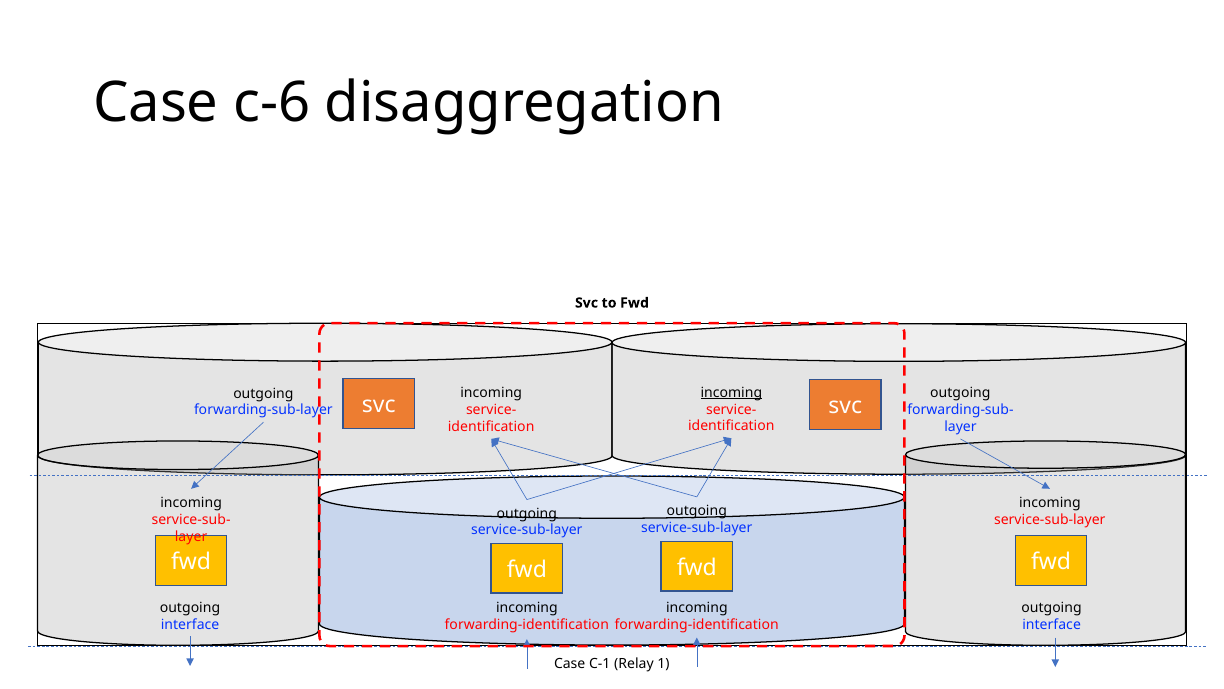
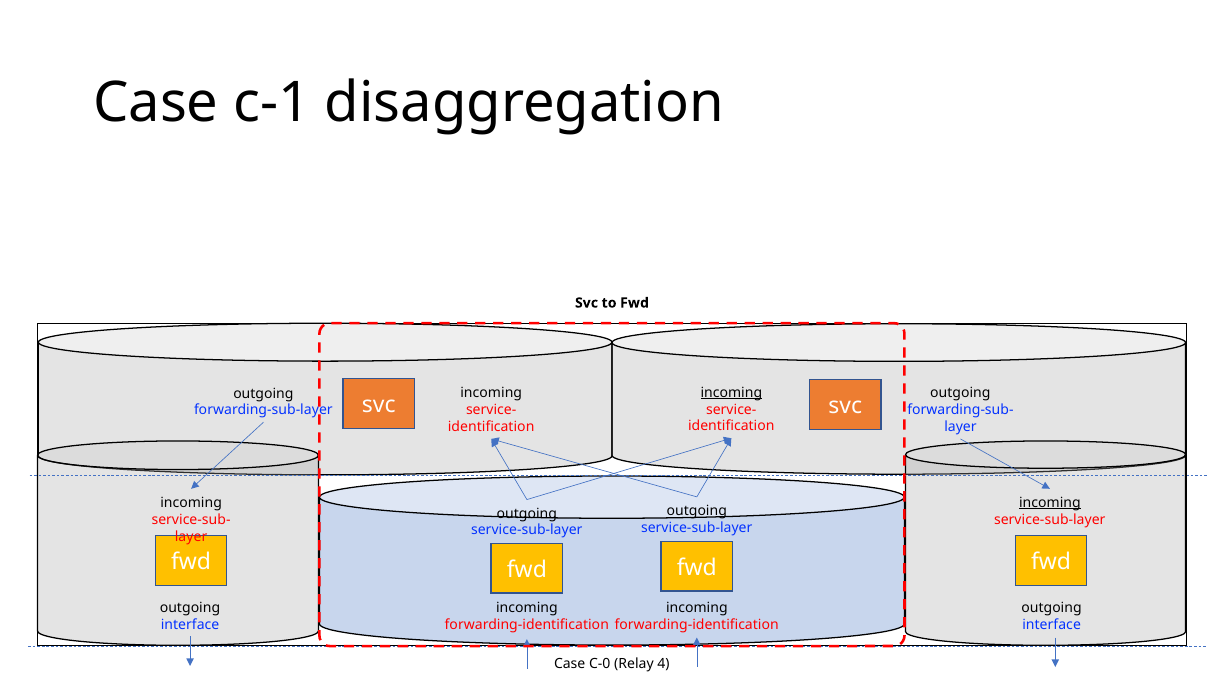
c-6: c-6 -> c-1 (272, 103)
incoming underline: none -> present (1050, 502)
C-1: C-1 -> C-0 (600, 663)
1: 1 -> 4 (663, 663)
